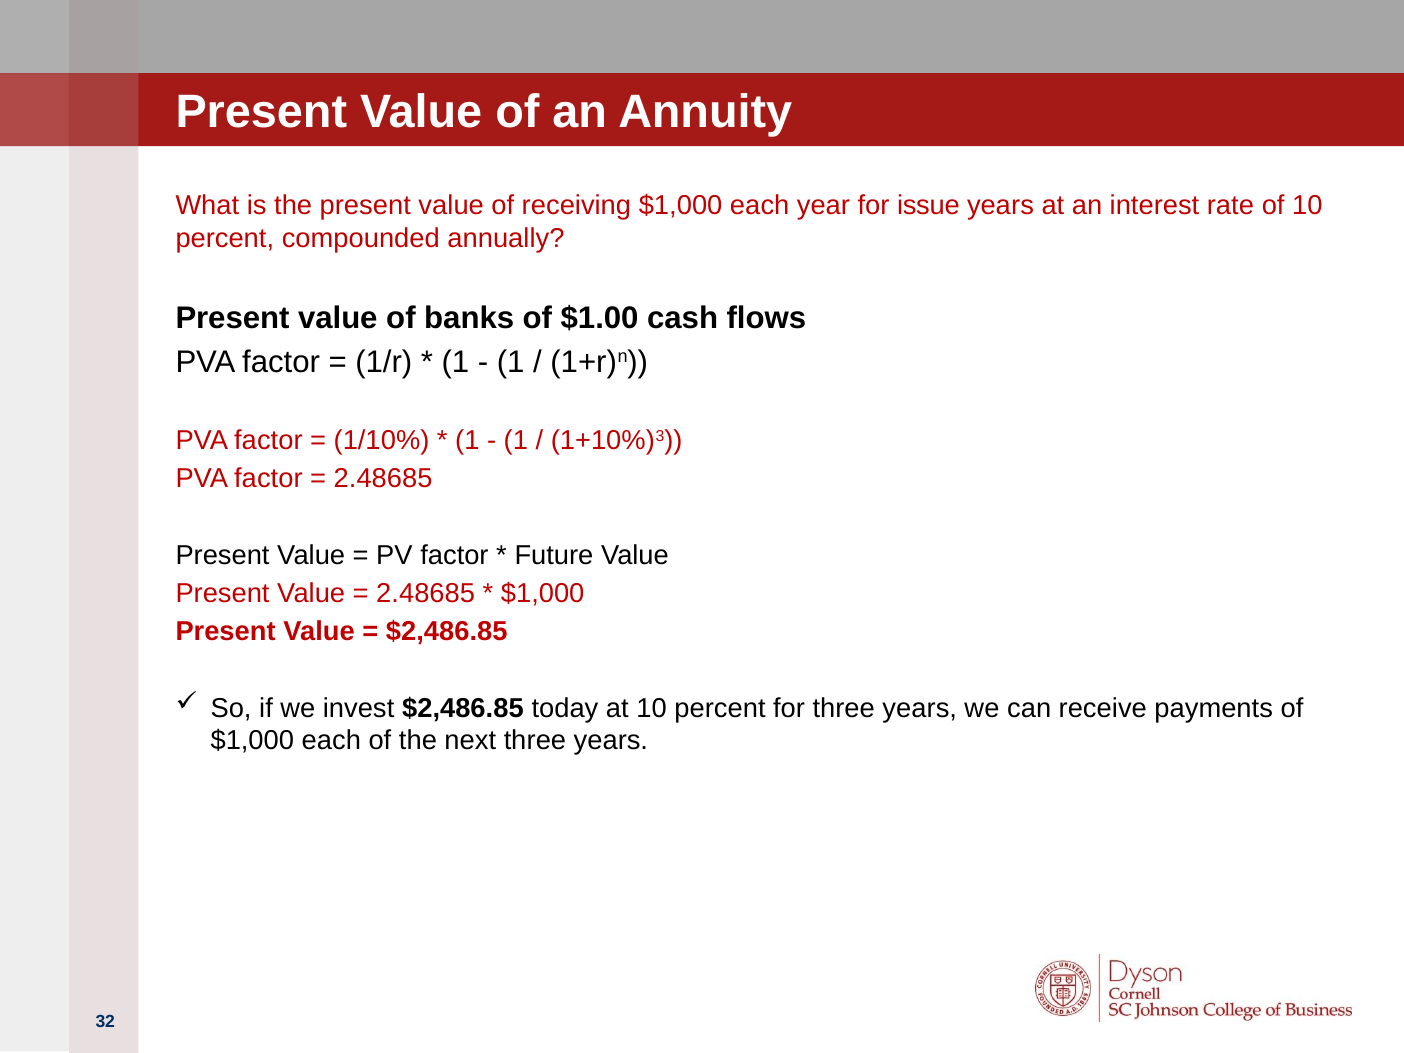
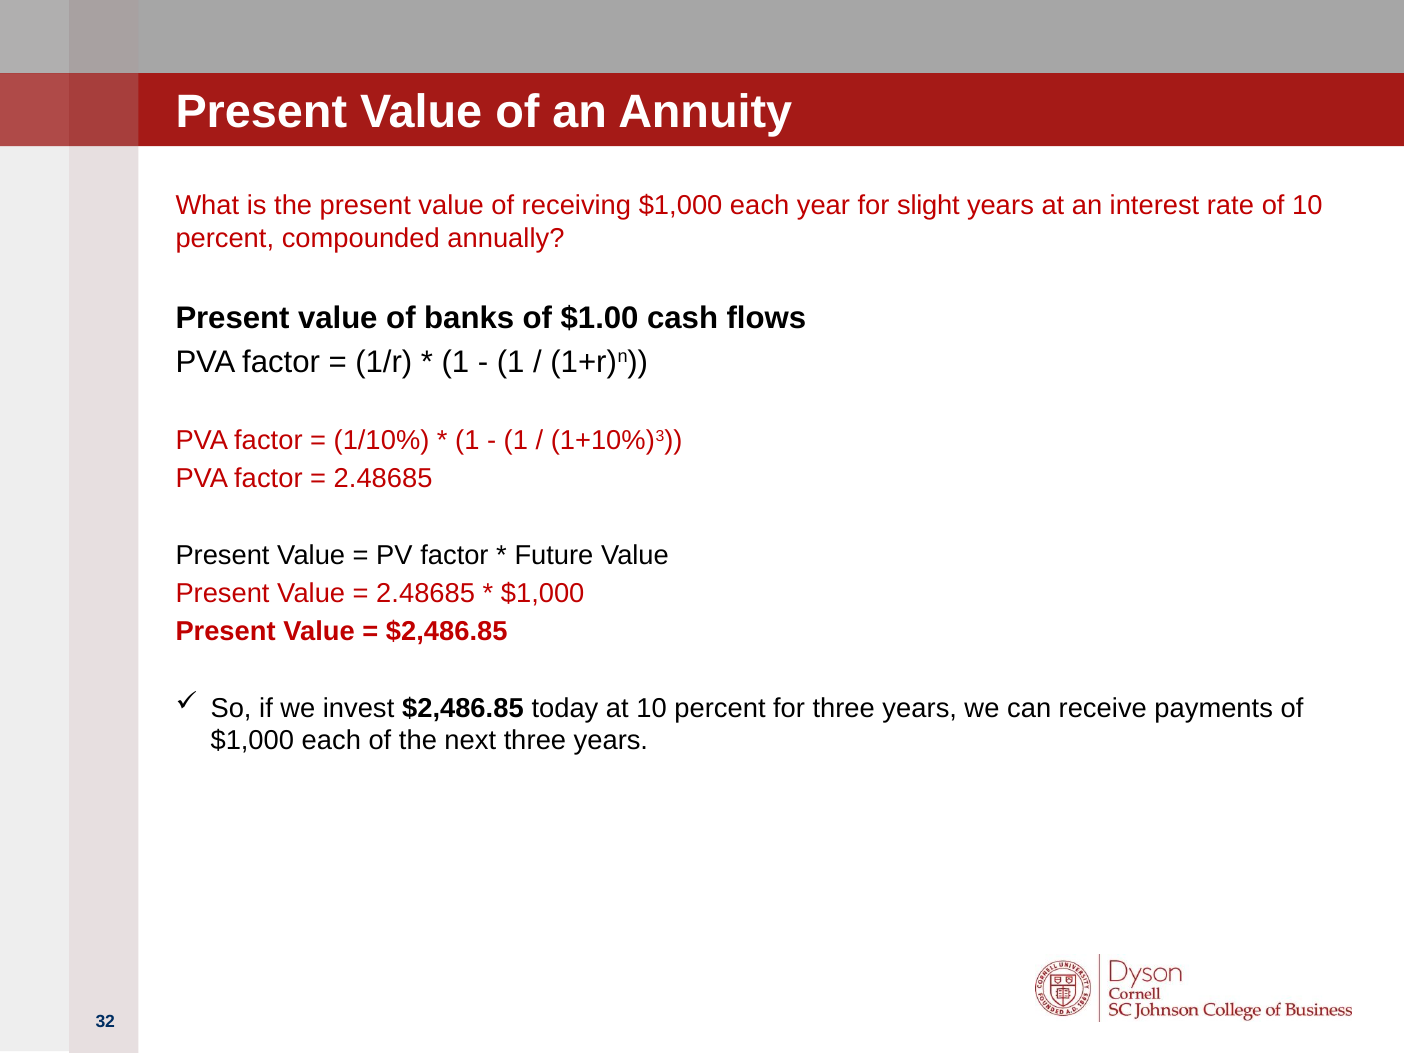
issue: issue -> slight (928, 206)
